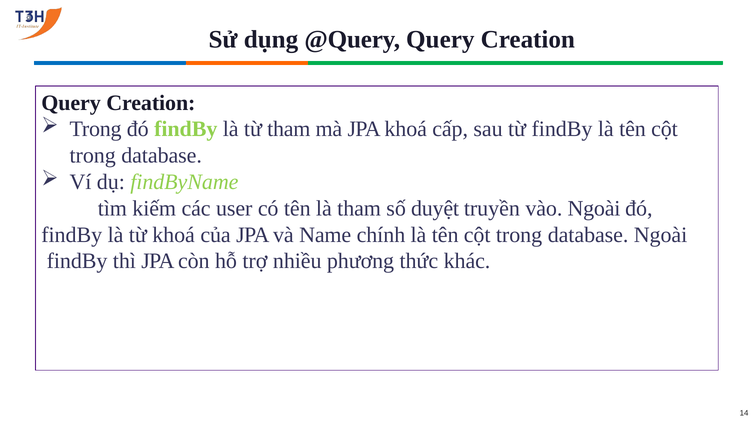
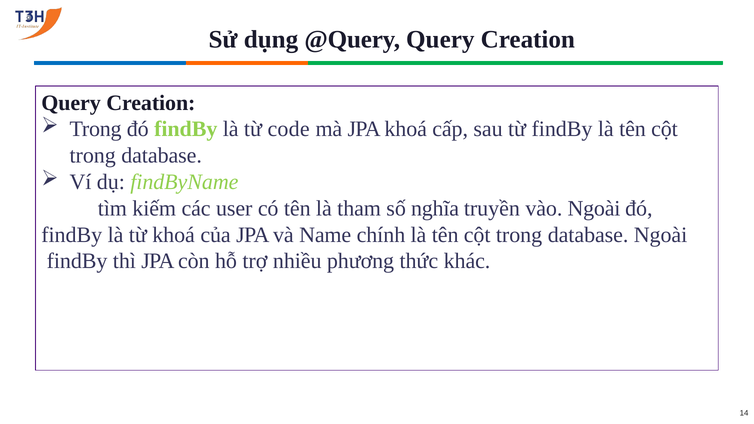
từ tham: tham -> code (289, 129)
duyệt: duyệt -> nghĩa (435, 208)
